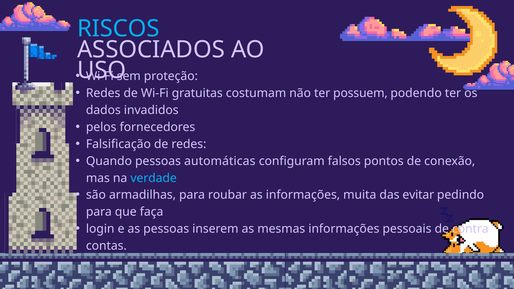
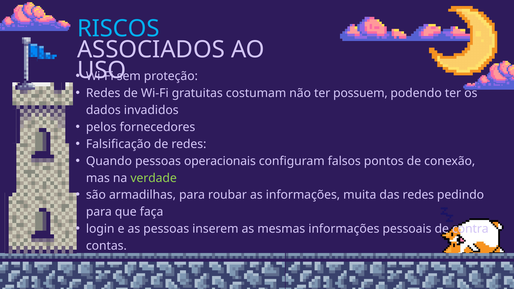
automáticas: automáticas -> operacionais (220, 161)
verdade colour: light blue -> light green (154, 178)
das evitar: evitar -> redes (418, 195)
